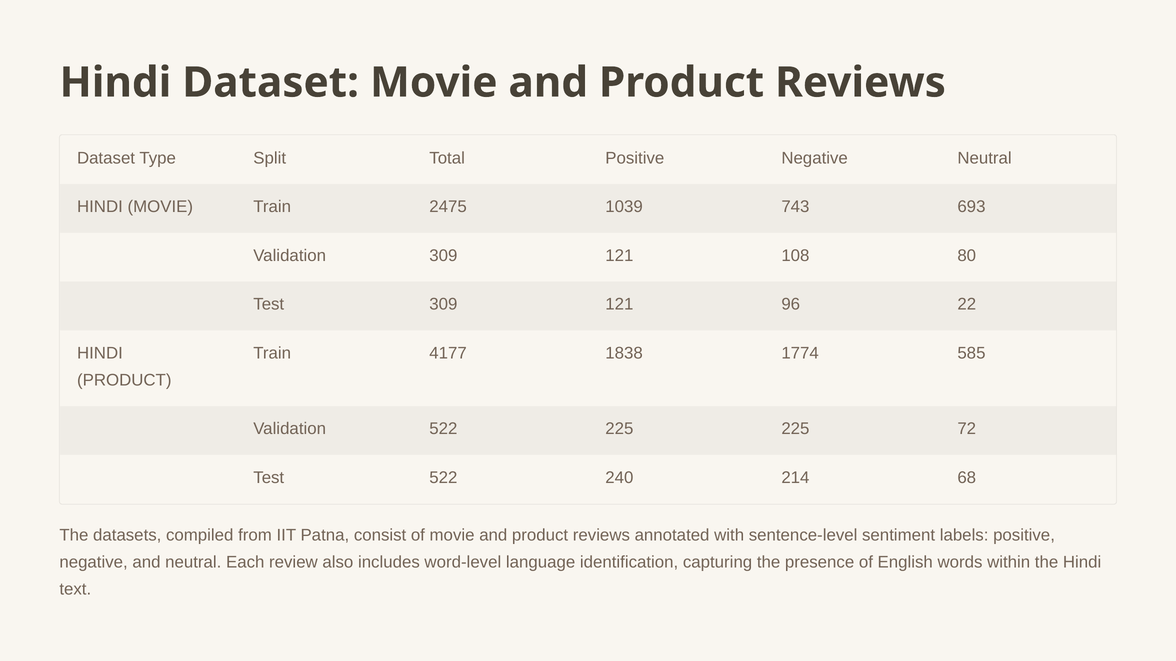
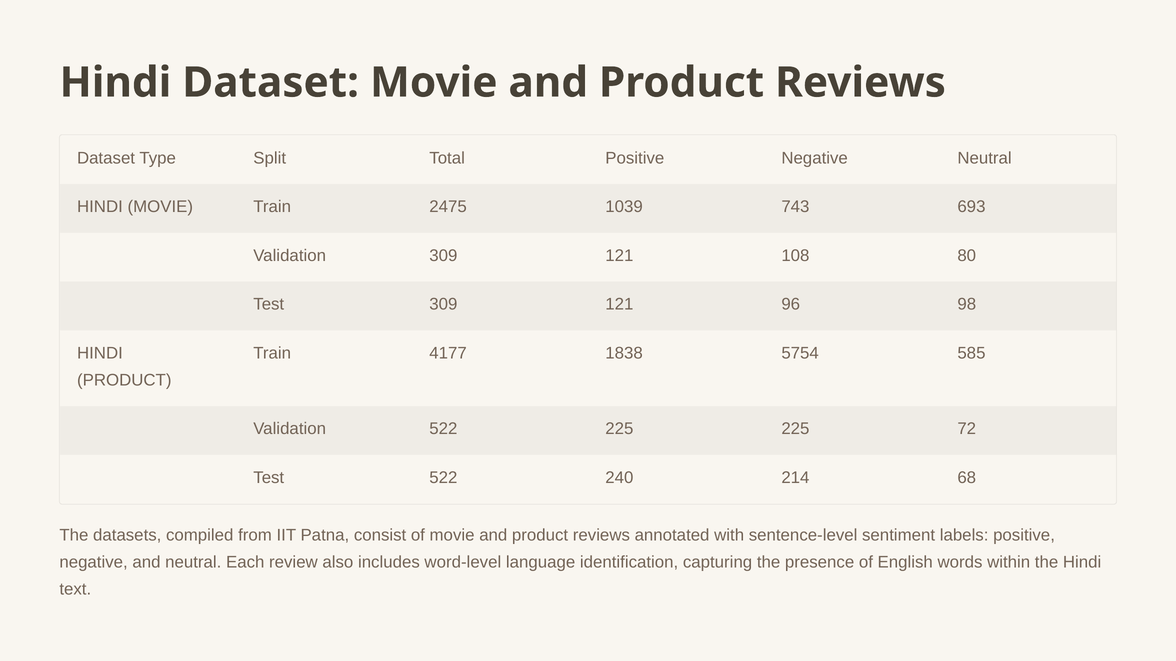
22: 22 -> 98 (967, 304)
1774: 1774 -> 5754 (800, 353)
